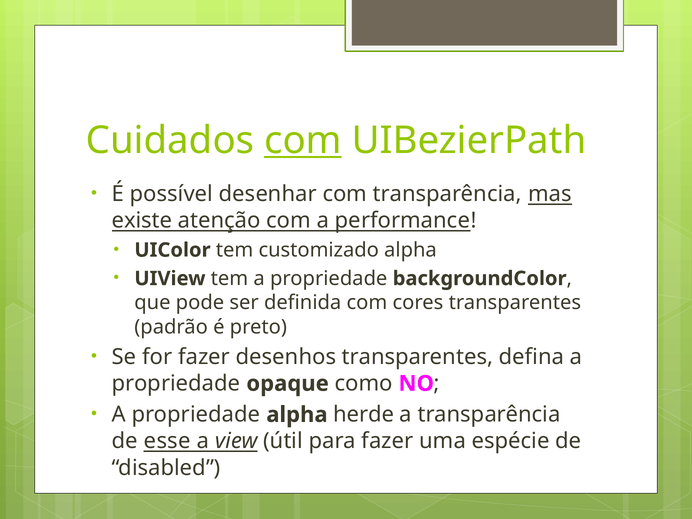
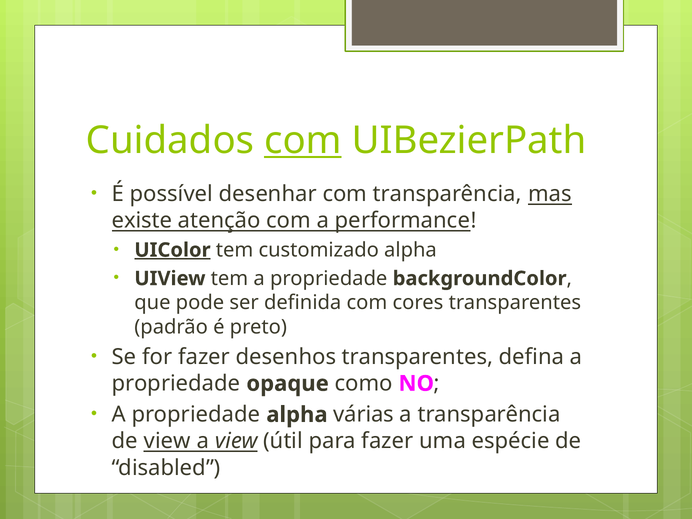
UIColor underline: none -> present (172, 250)
herde: herde -> várias (364, 415)
de esse: esse -> view (167, 441)
